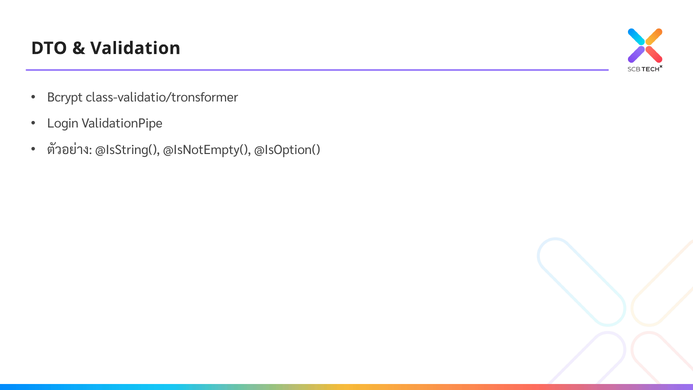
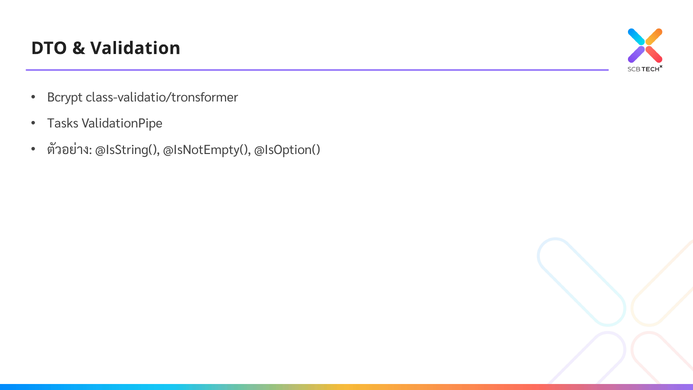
Login: Login -> Tasks (63, 124)
